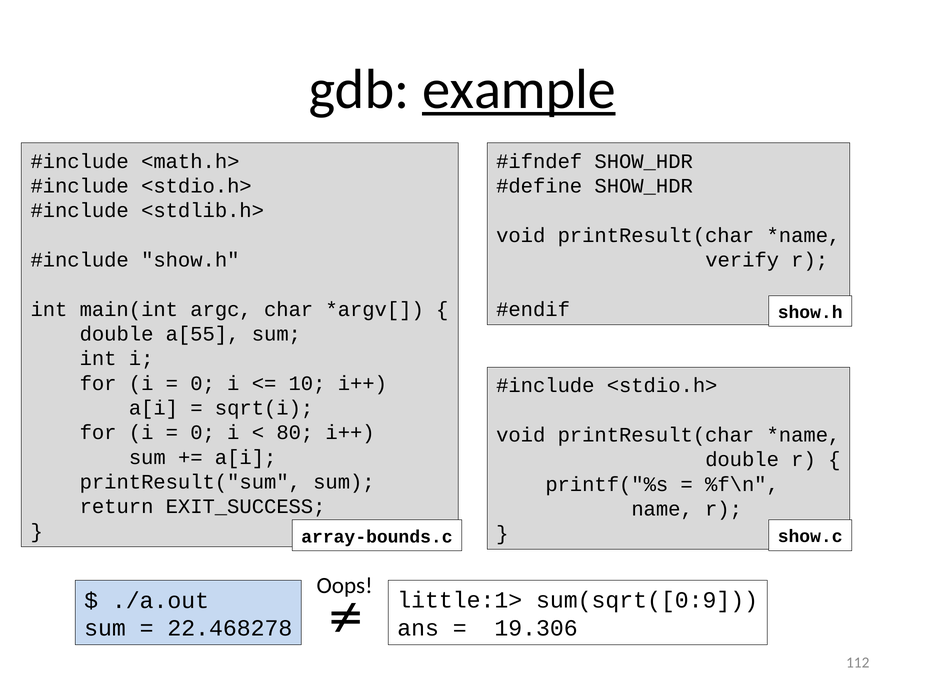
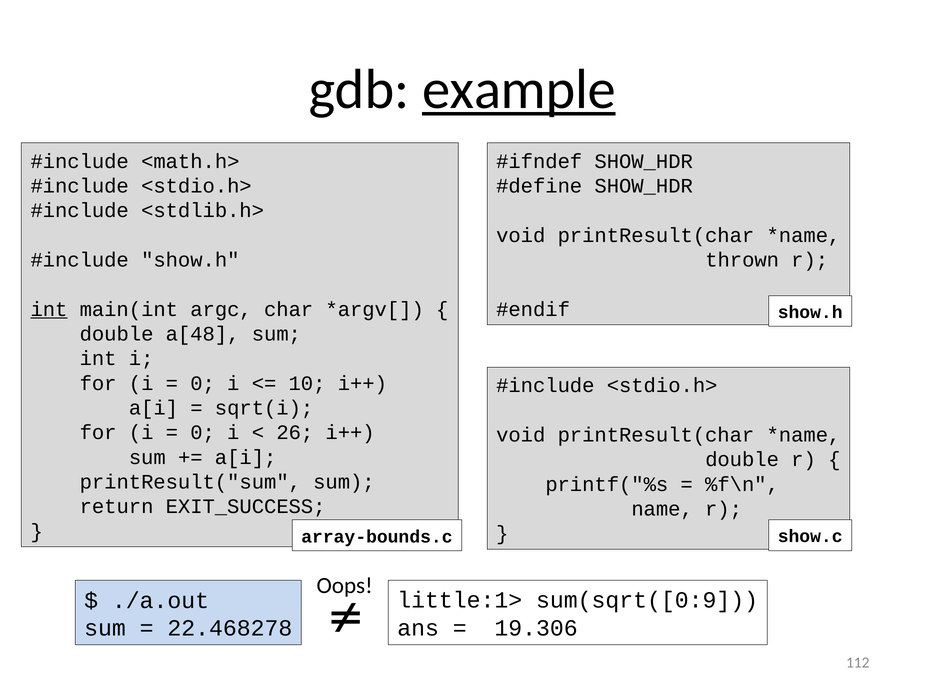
verify: verify -> thrown (742, 260)
int underline: none -> present (49, 309)
a[55: a[55 -> a[48 (203, 334)
80: 80 -> 26 (295, 432)
